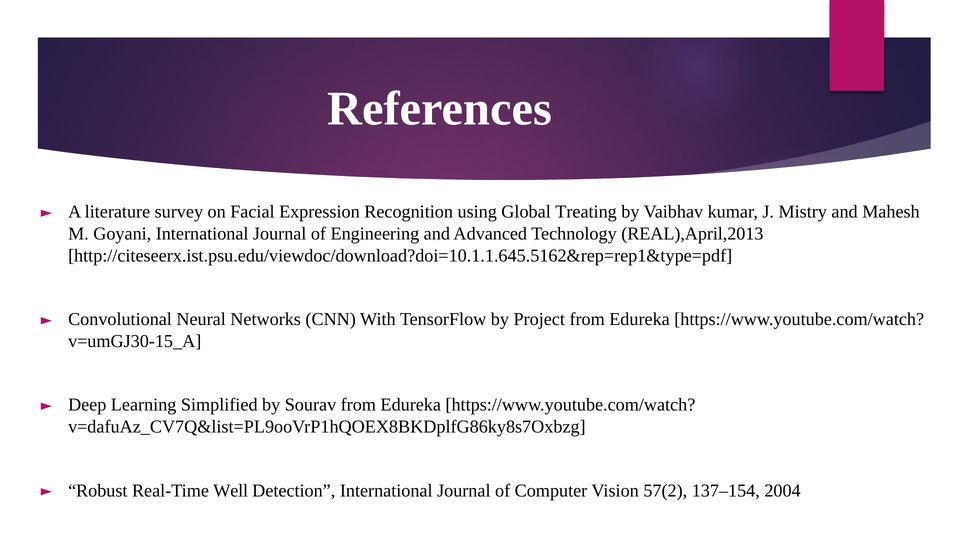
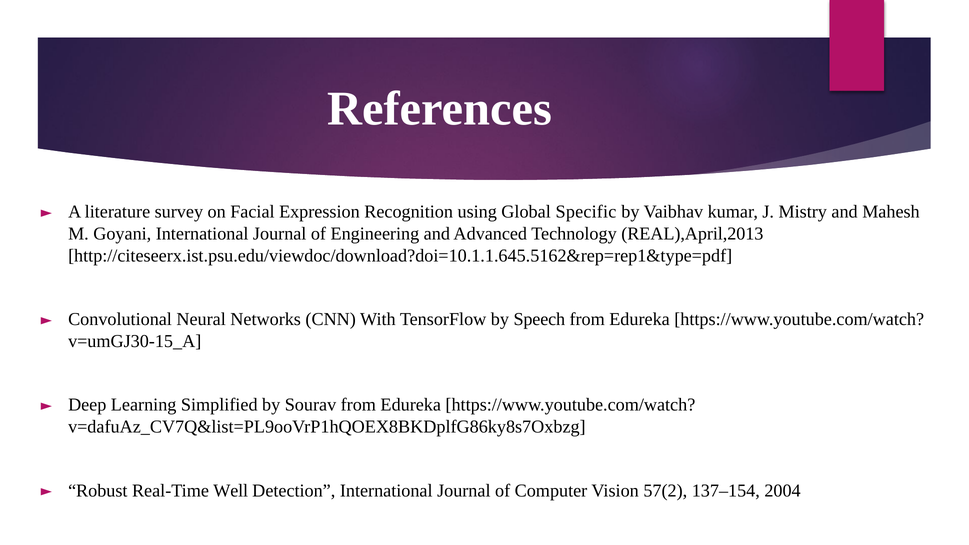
Treating: Treating -> Specific (586, 212)
Project: Project -> Speech (539, 319)
